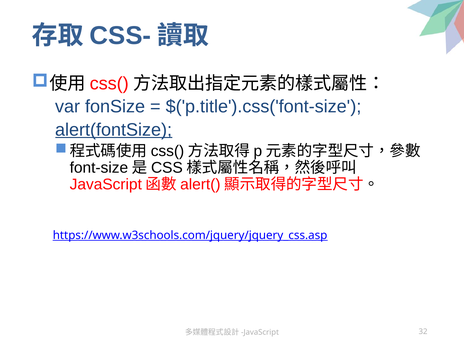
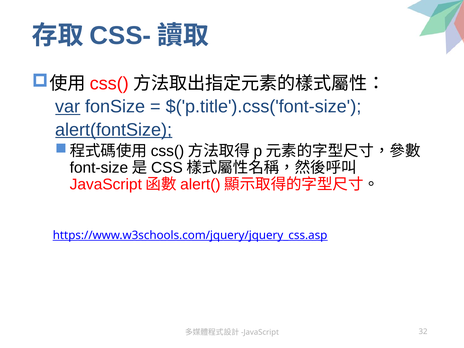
var underline: none -> present (68, 107)
